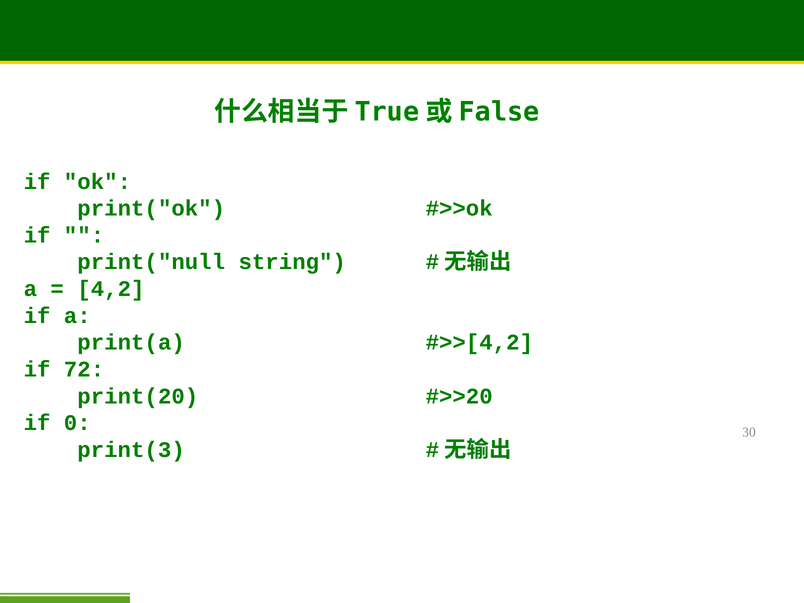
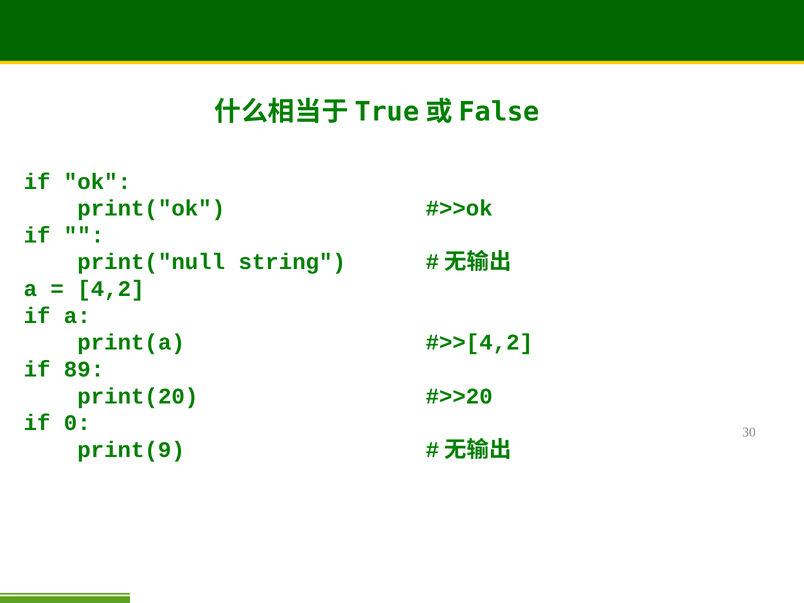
72: 72 -> 89 (84, 369)
print(3: print(3 -> print(9 (131, 450)
